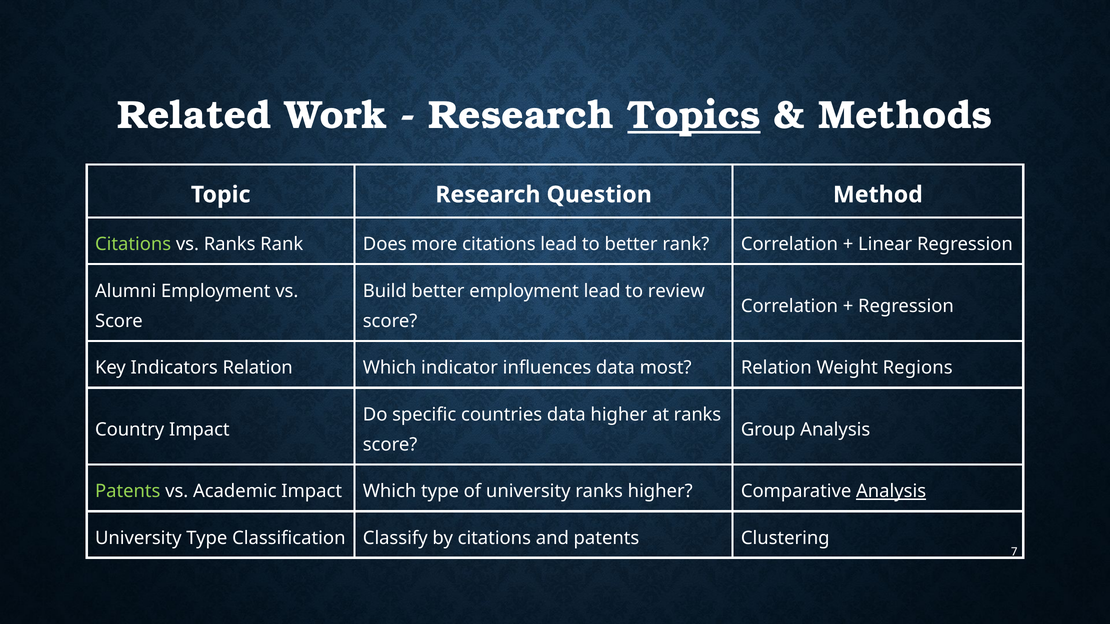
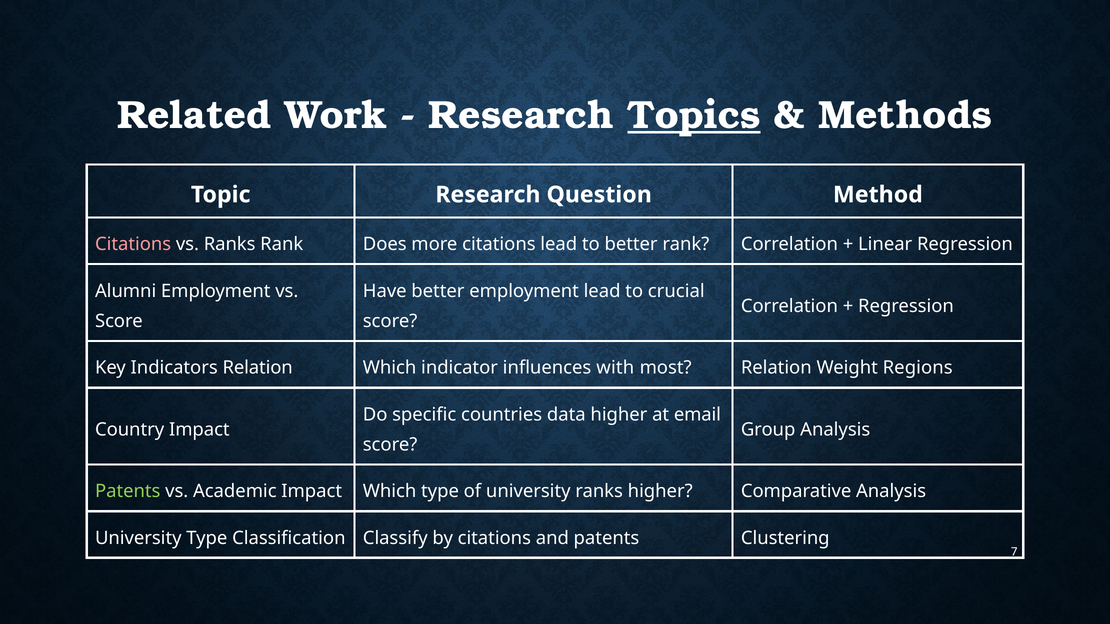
Citations colour: light green -> pink (133, 244)
Build: Build -> Have (385, 291)
review: review -> crucial (676, 291)
influences data: data -> with (615, 368)
at ranks: ranks -> email (697, 415)
Analysis underline: present -> none (891, 492)
